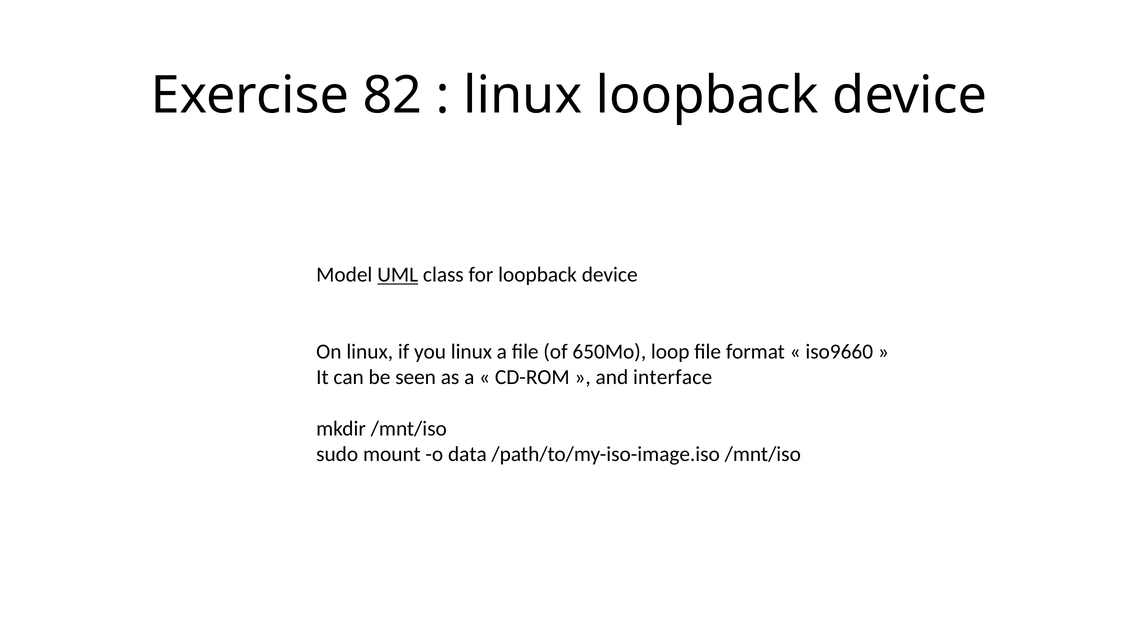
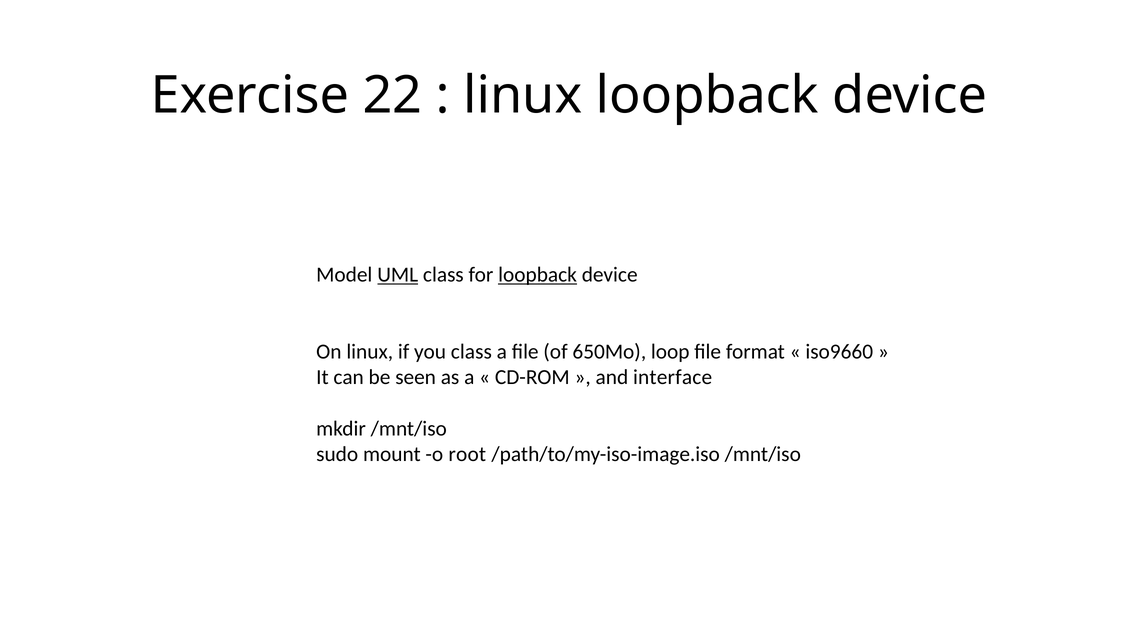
82: 82 -> 22 (392, 96)
loopback underline: none -> present (538, 275)
you linux: linux -> class (471, 352)
data: data -> root (467, 454)
